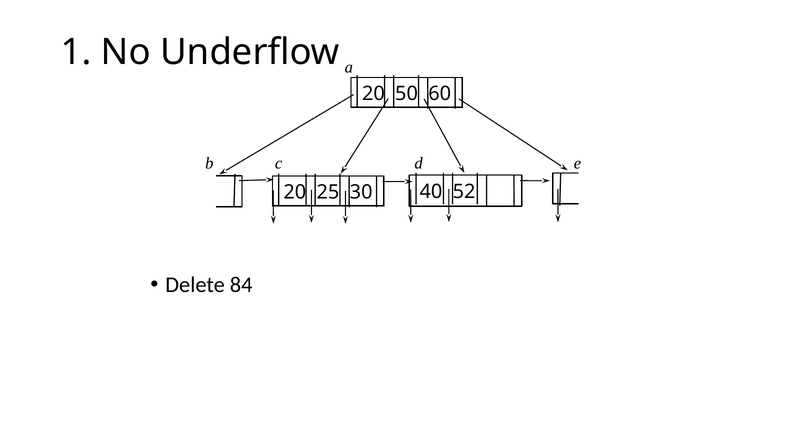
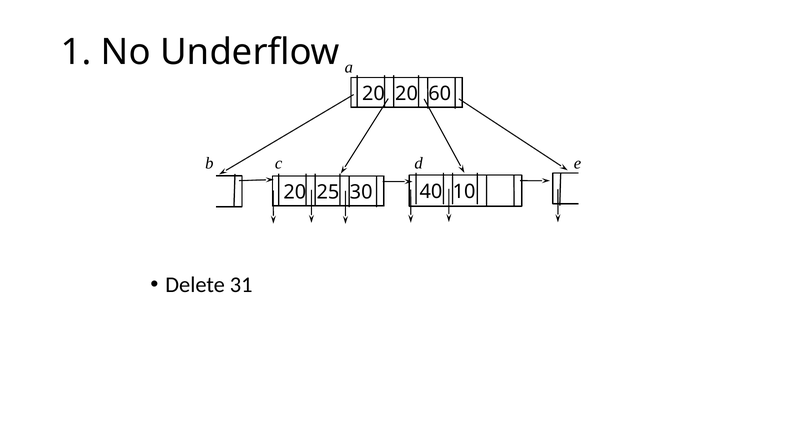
20 50: 50 -> 20 (407, 94)
52: 52 -> 10 (464, 192)
84: 84 -> 31 (241, 285)
